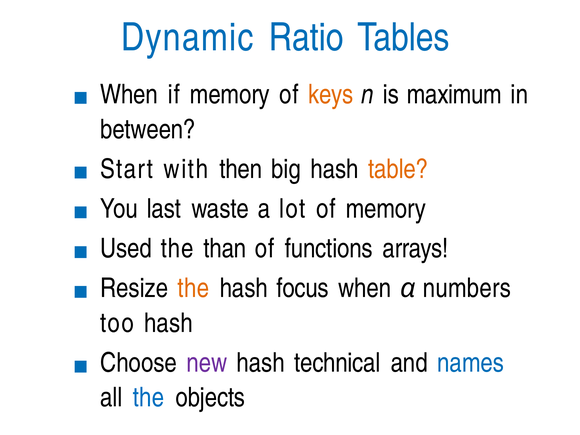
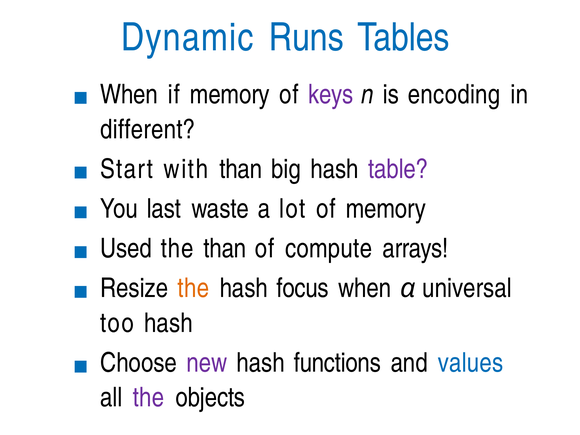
Ratio: Ratio -> Runs (306, 37)
keys colour: orange -> purple (331, 95)
maximum: maximum -> encoding (454, 95)
between: between -> different (148, 130)
with then: then -> than (241, 169)
table colour: orange -> purple (398, 169)
functions: functions -> compute (329, 249)
numbers: numbers -> universal (467, 289)
technical: technical -> functions (337, 363)
names: names -> values (471, 363)
the colour: blue -> purple (148, 398)
